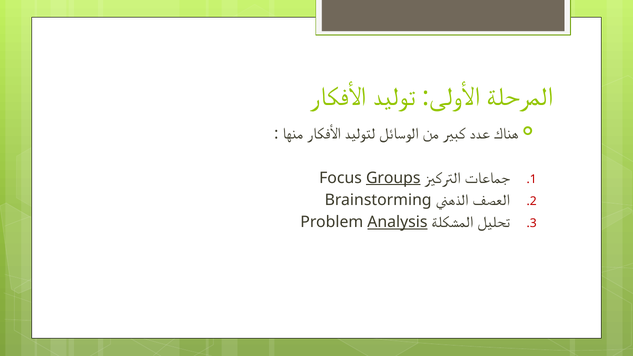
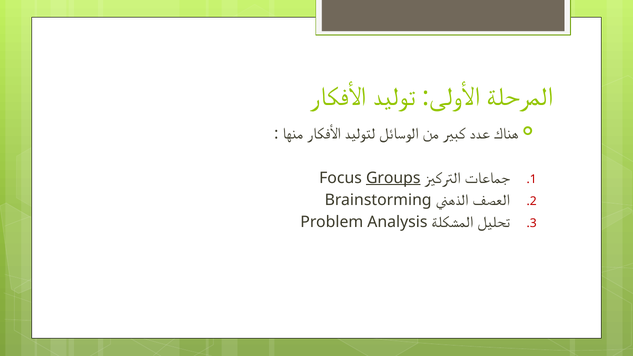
Analysis underline: present -> none (397, 222)
